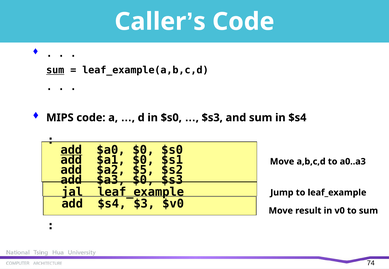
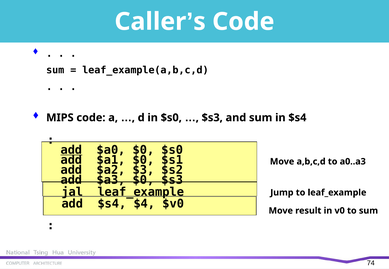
sum underline: present -> none (55, 70)
$5: $5 -> $3 (143, 170)
$3: $3 -> $4 (144, 204)
